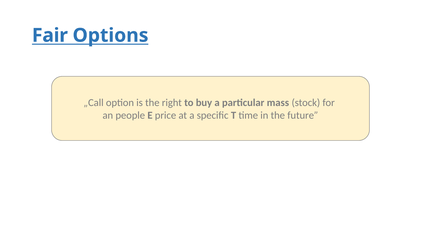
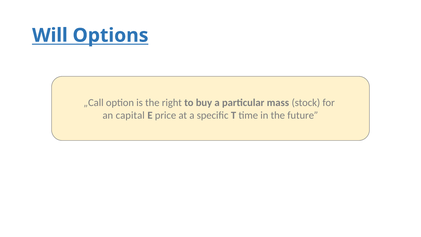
Fair: Fair -> Will (50, 35)
people: people -> capital (130, 115)
